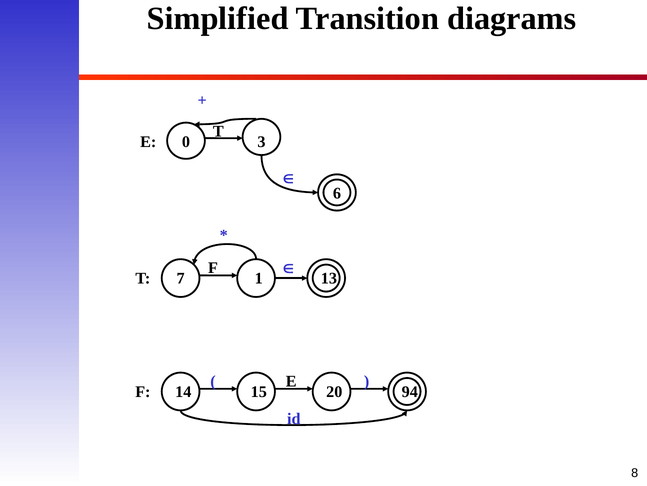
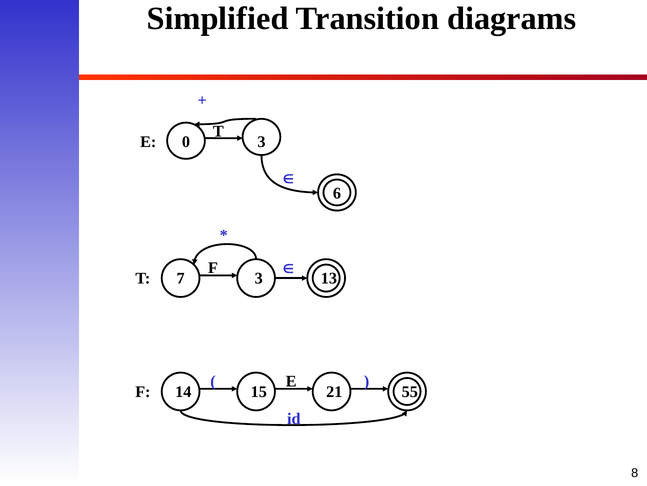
T 1: 1 -> 3 (259, 278)
20: 20 -> 21 (334, 391)
94: 94 -> 55 (410, 391)
